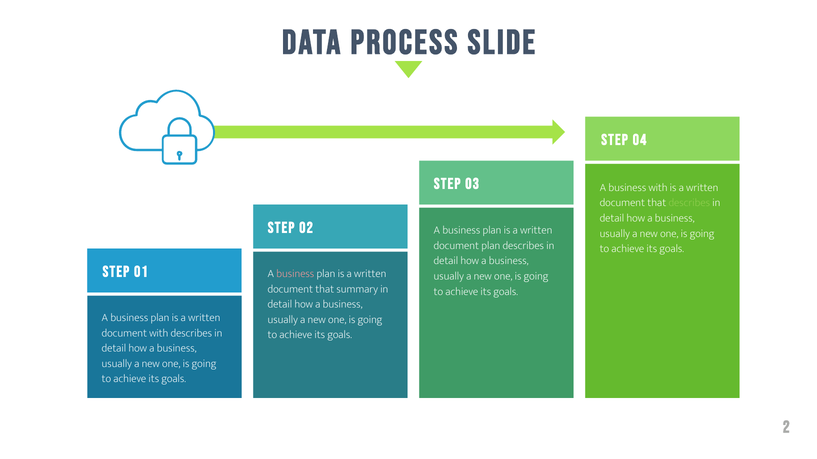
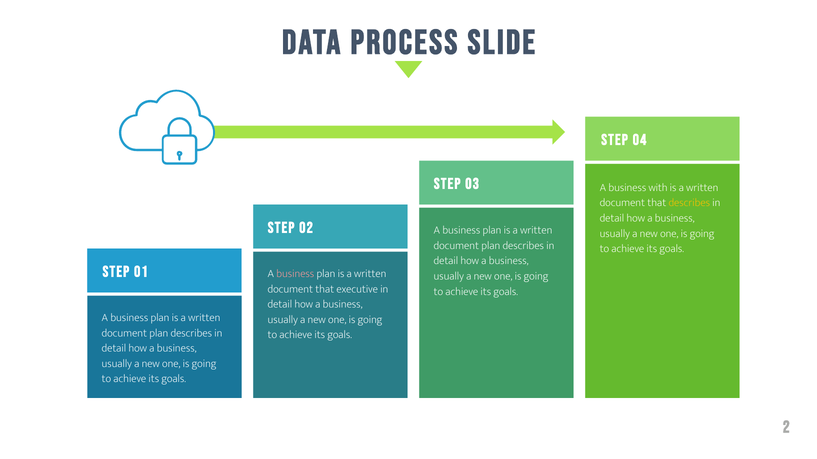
describes colour: light green -> yellow (689, 203)
summary: summary -> executive (357, 289)
with: with -> plan (159, 333)
